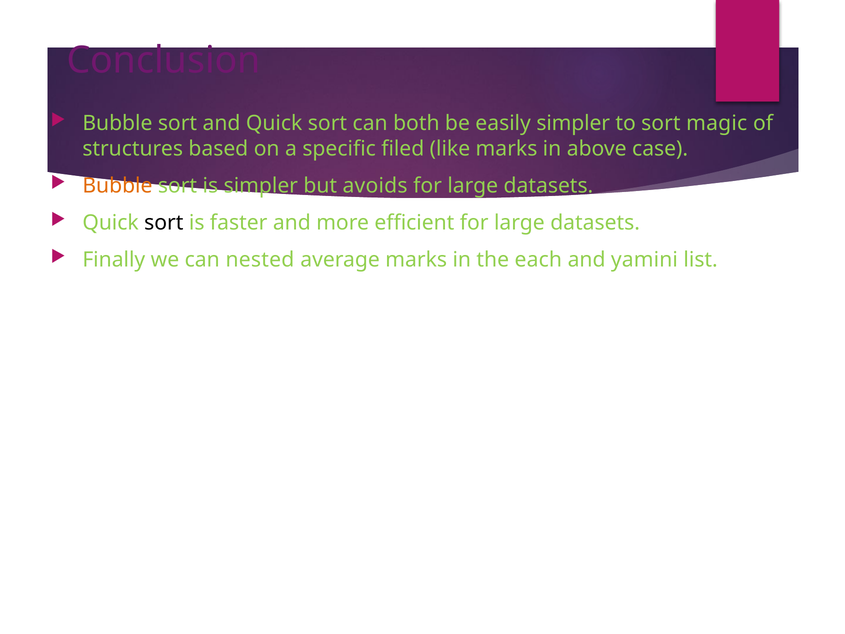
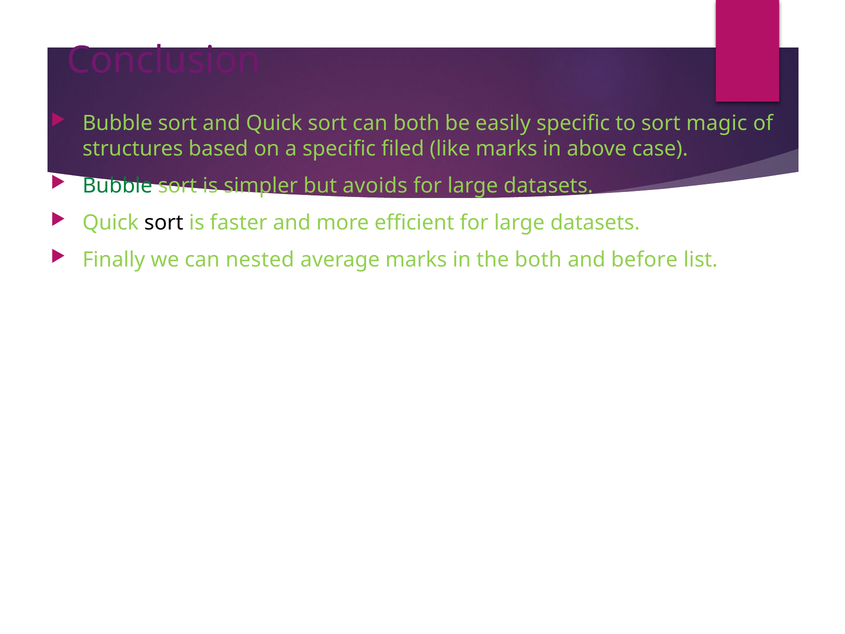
easily simpler: simpler -> specific (573, 123)
Bubble colour: orange -> green (117, 186)
the each: each -> both (538, 260)
yamini: yamini -> before (644, 260)
